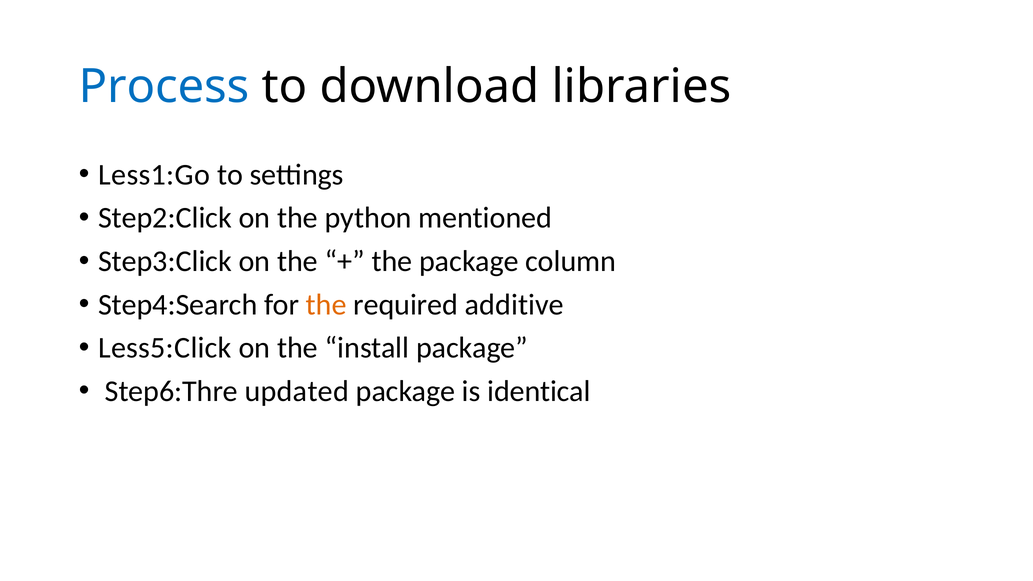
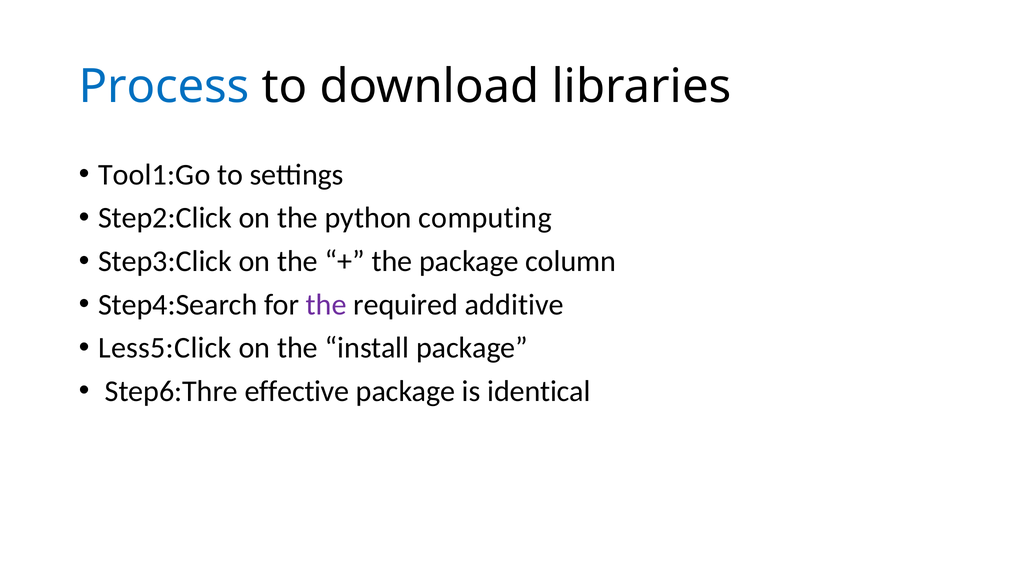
Less1:Go: Less1:Go -> Tool1:Go (154, 175)
mentioned: mentioned -> computing (485, 218)
the colour: orange -> purple (326, 305)
updated: updated -> effective (297, 391)
